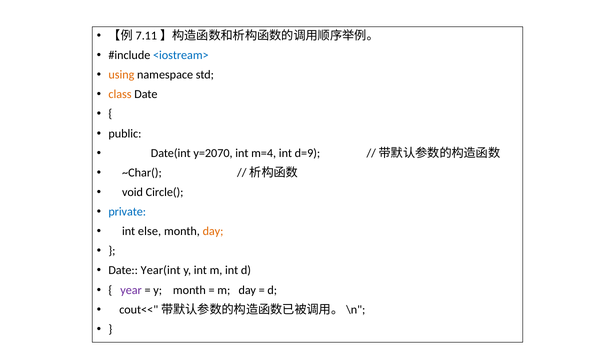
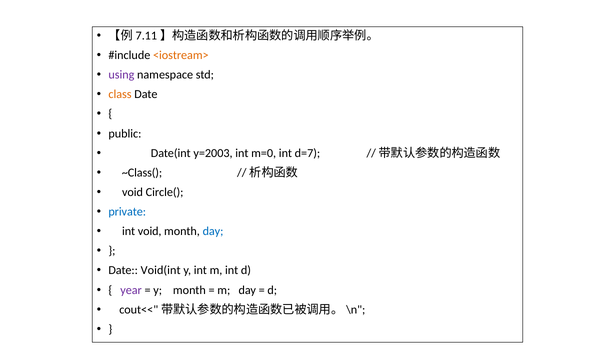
<iostream> colour: blue -> orange (181, 55)
using colour: orange -> purple (121, 75)
y=2070: y=2070 -> y=2003 (213, 153)
m=4: m=4 -> m=0 (264, 153)
d=9: d=9 -> d=7 (307, 153)
~Char(: ~Char( -> ~Class( (142, 173)
int else: else -> void (150, 231)
day colour: orange -> blue (213, 231)
Year(int: Year(int -> Void(int (161, 270)
